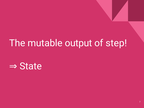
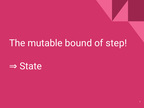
output: output -> bound (78, 43)
